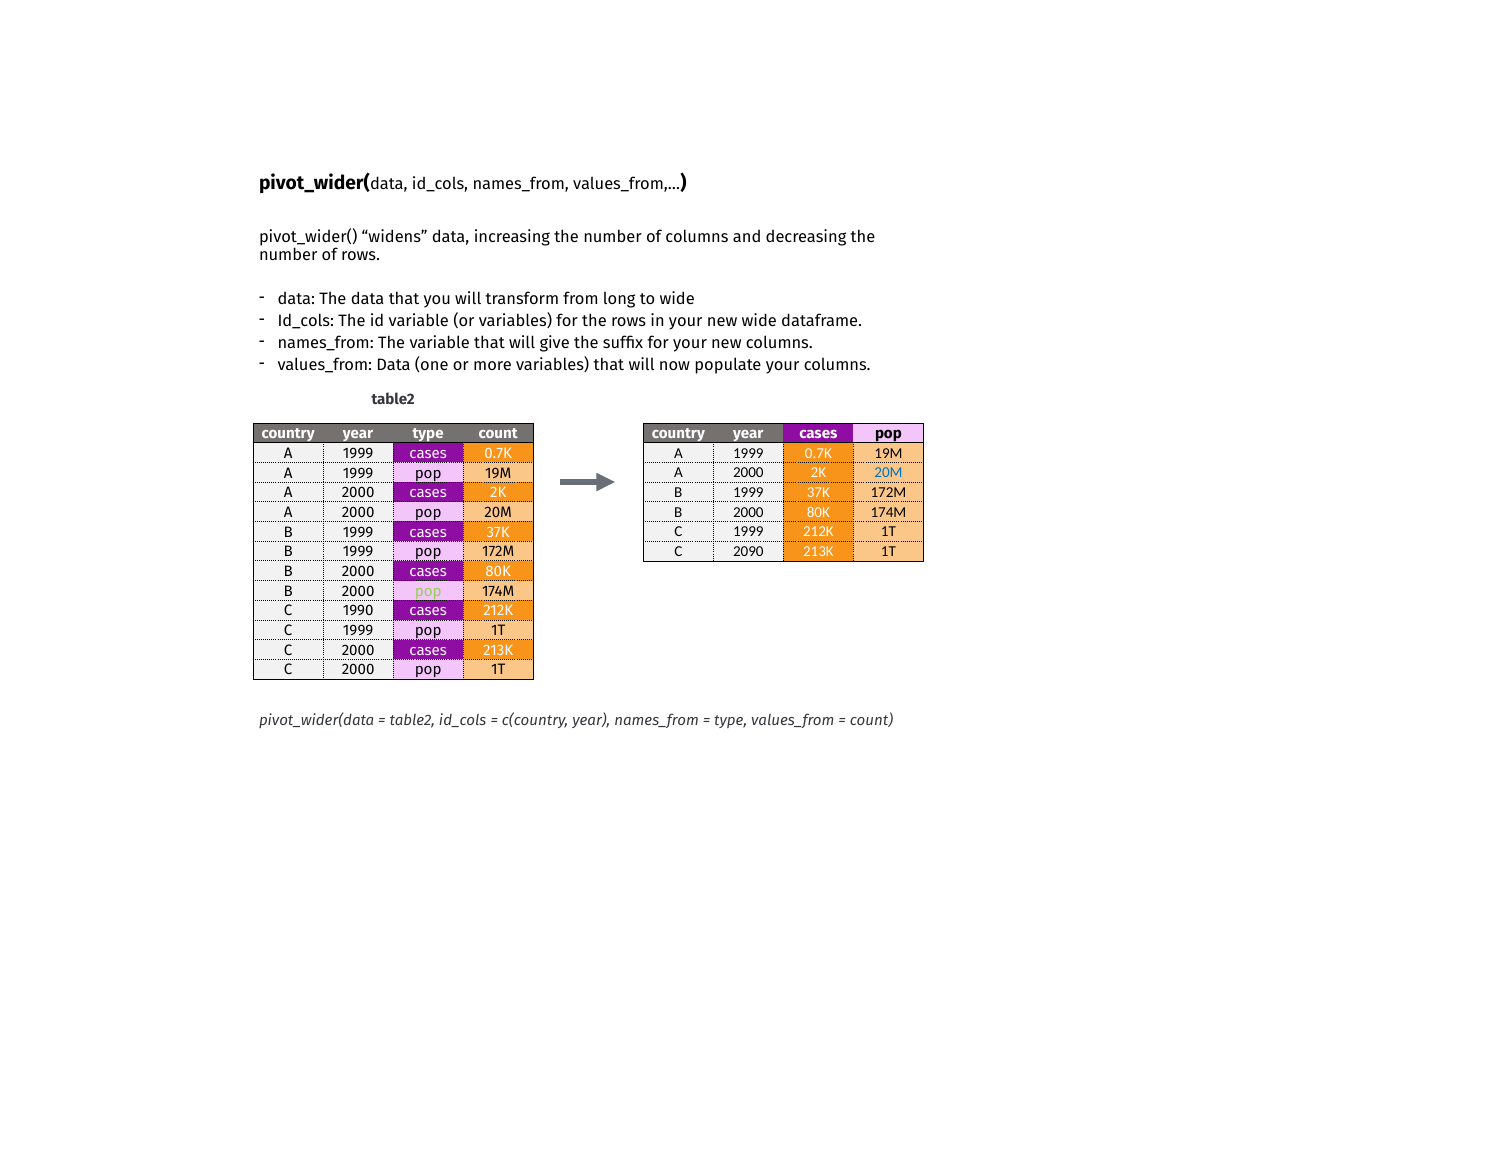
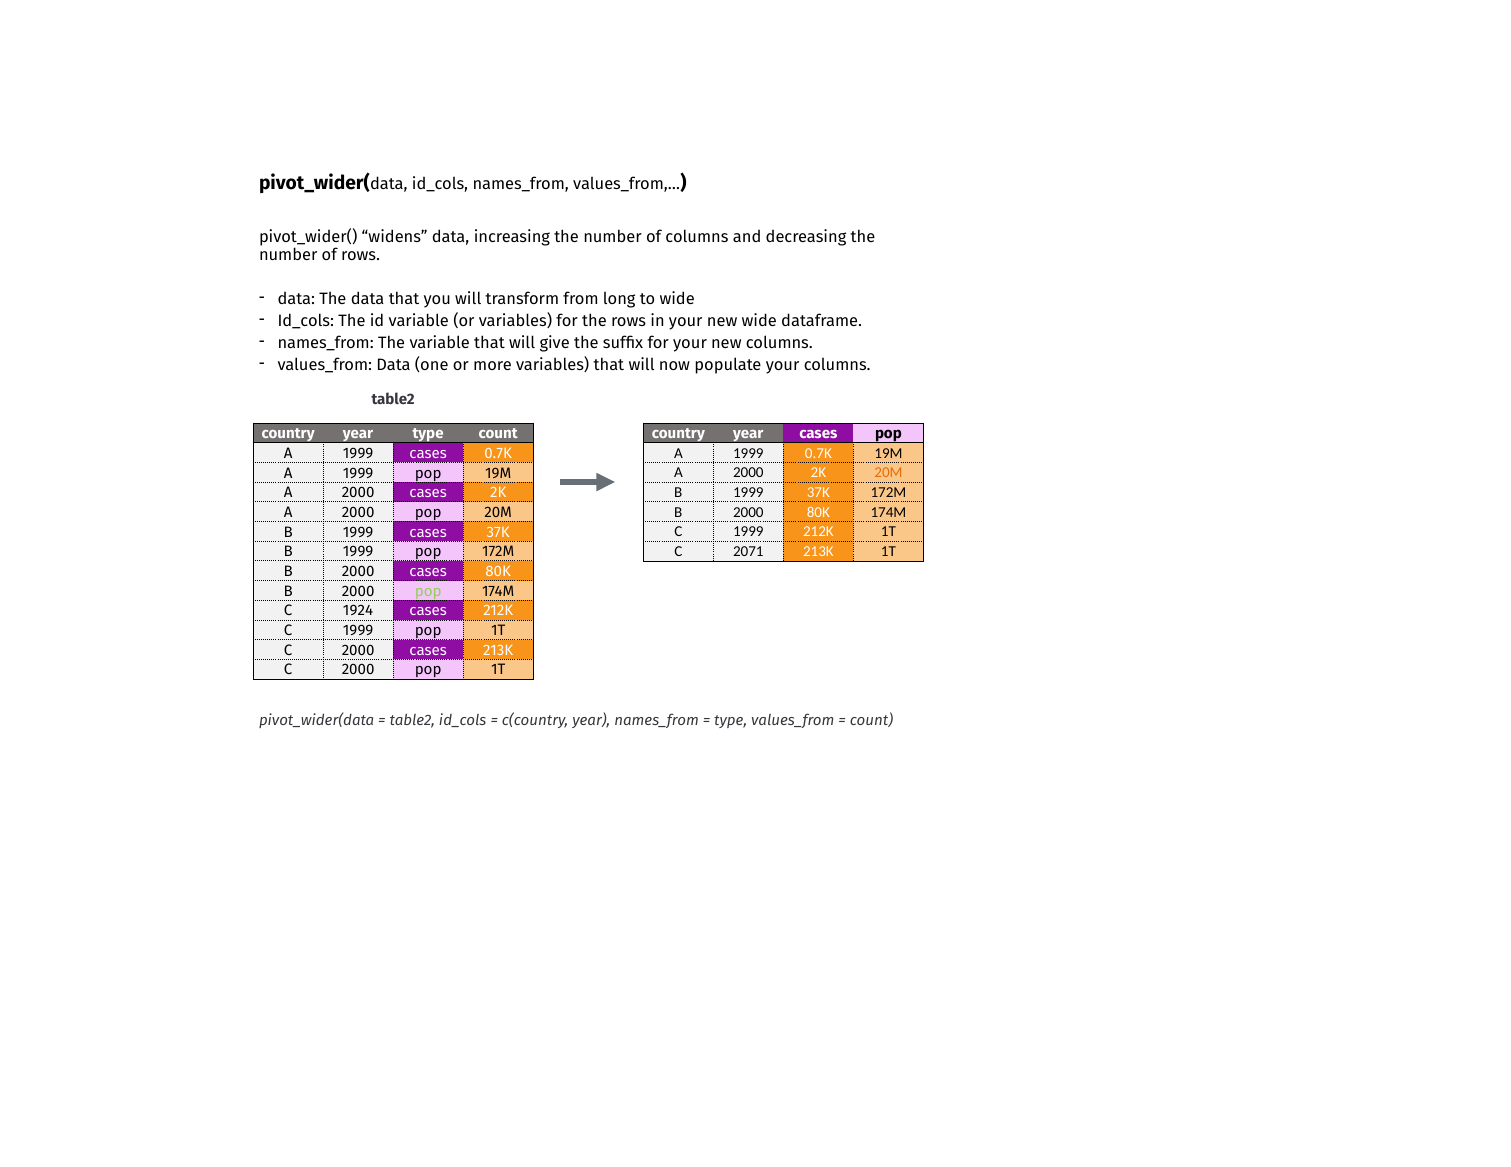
20M colour: blue -> orange (889, 473)
2090: 2090 -> 2071 (748, 552)
1990: 1990 -> 1924 (358, 611)
